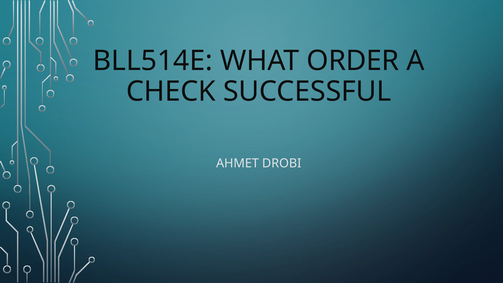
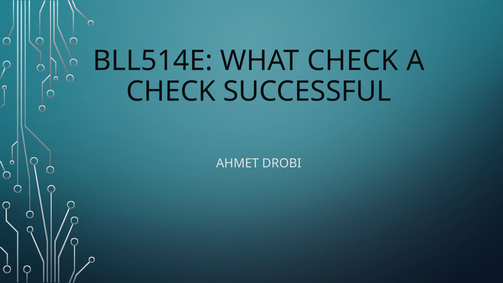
WHAT ORDER: ORDER -> CHECK (353, 61)
